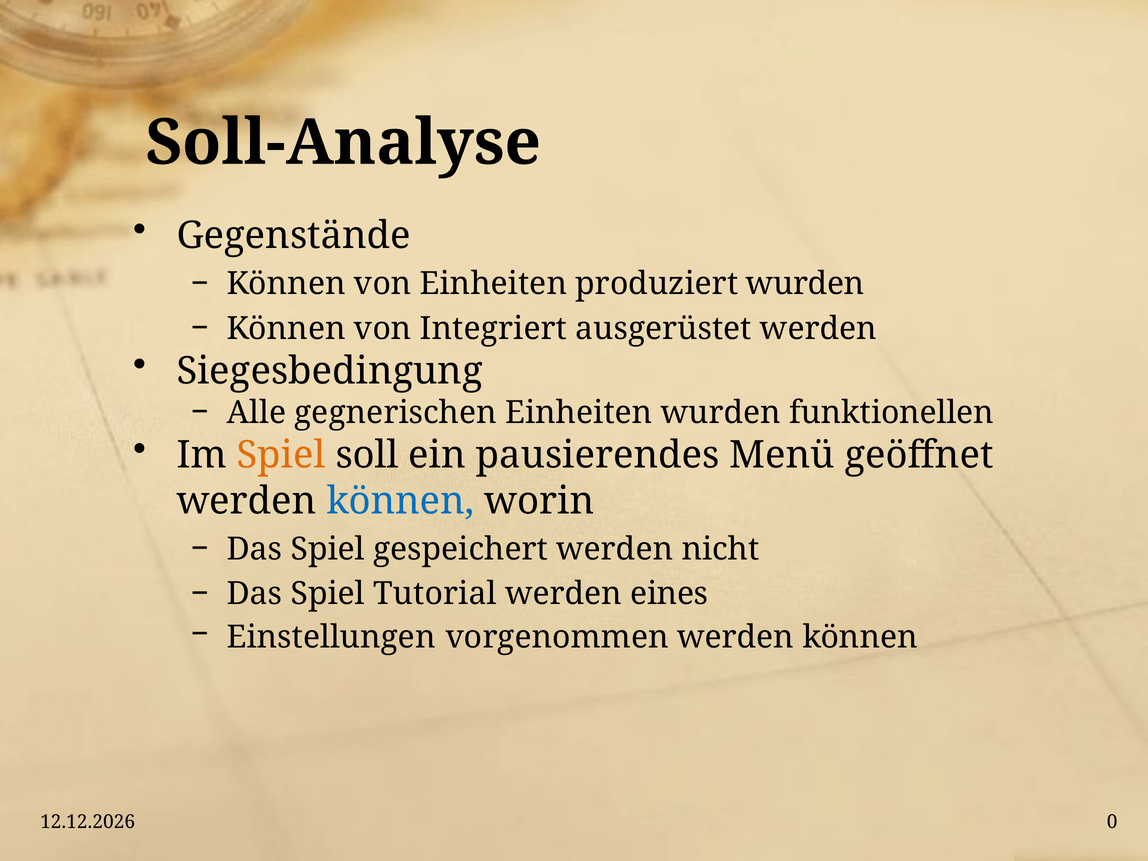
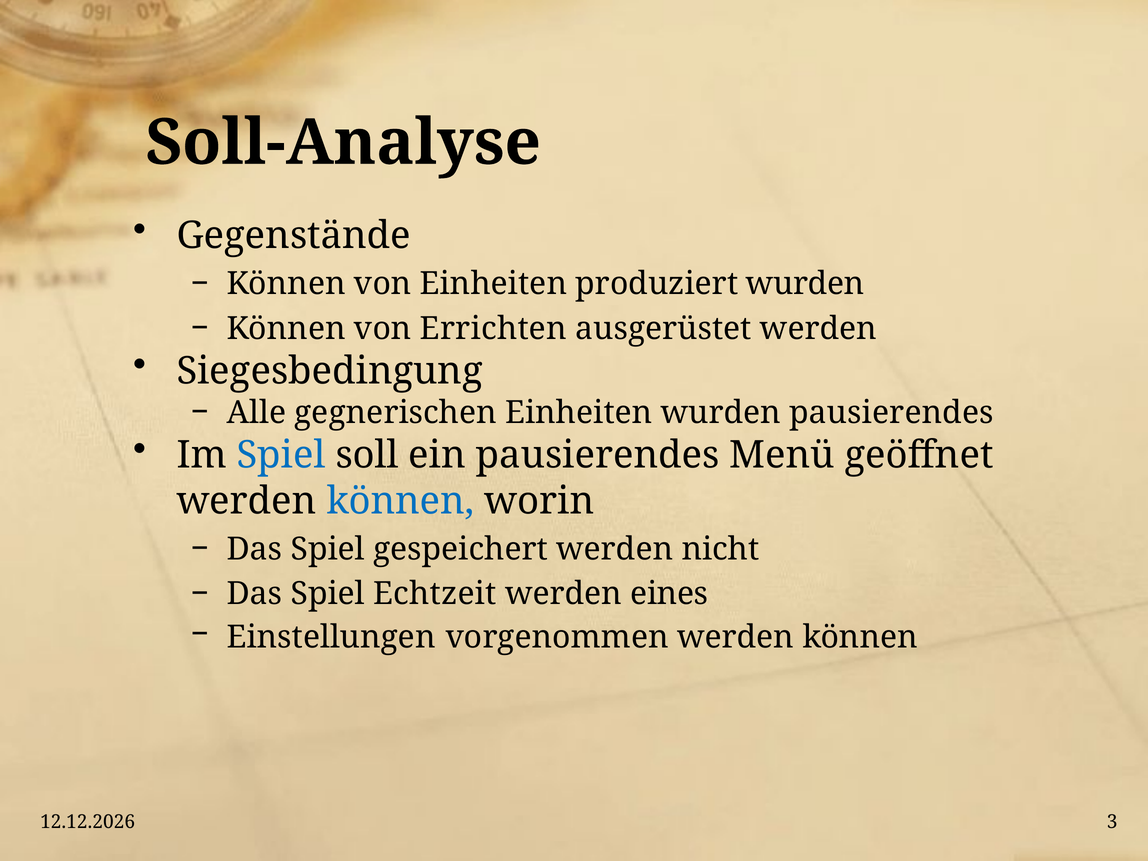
Integriert: Integriert -> Errichten (493, 329)
wurden funktionellen: funktionellen -> pausierendes (891, 413)
Spiel colour: orange -> blue (281, 455)
Tutorial: Tutorial -> Echtzeit (435, 594)
0: 0 -> 3 (1112, 822)
